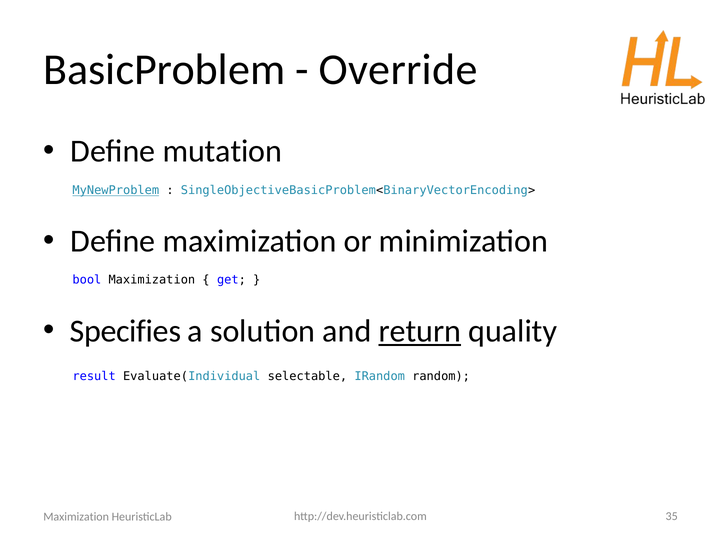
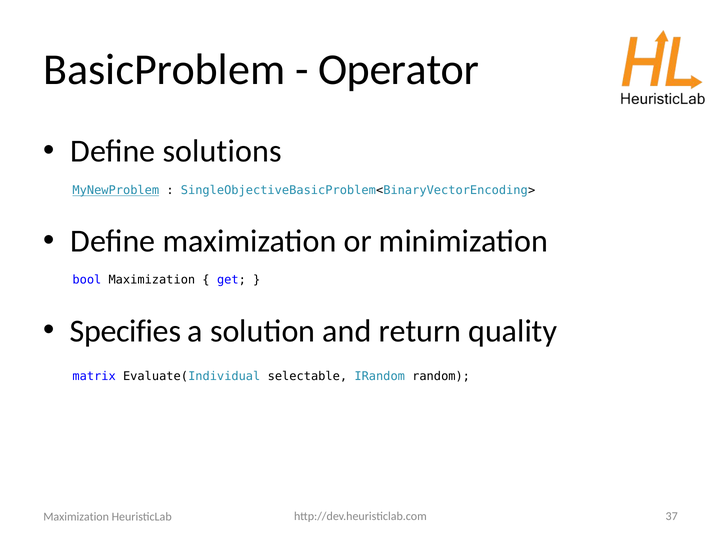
Override: Override -> Operator (398, 70)
mutation: mutation -> solutions (222, 151)
return underline: present -> none (420, 331)
result: result -> matrix (94, 376)
35: 35 -> 37 (672, 516)
